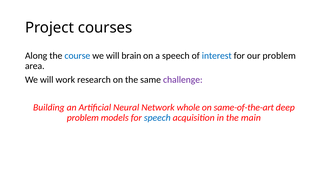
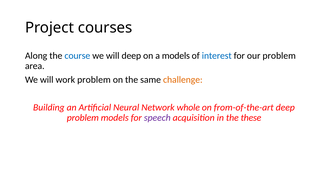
will brain: brain -> deep (131, 55)
a speech: speech -> models (176, 55)
work research: research -> problem (94, 80)
challenge colour: purple -> orange (183, 80)
same-of-the-art: same-of-the-art -> from-of-the-art (244, 107)
speech colour: blue -> purple (157, 117)
main: main -> these (251, 117)
